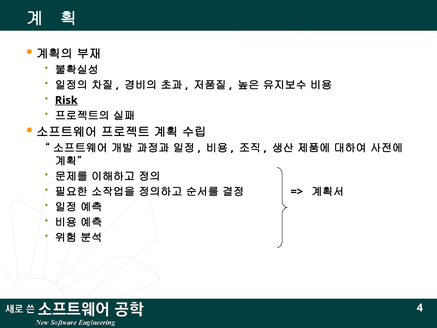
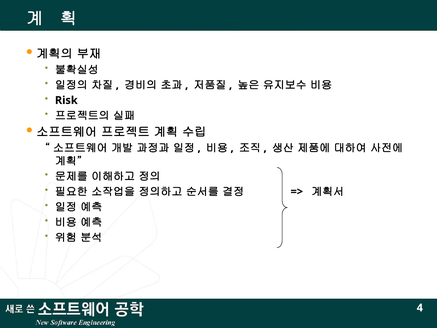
Risk underline: present -> none (66, 100)
